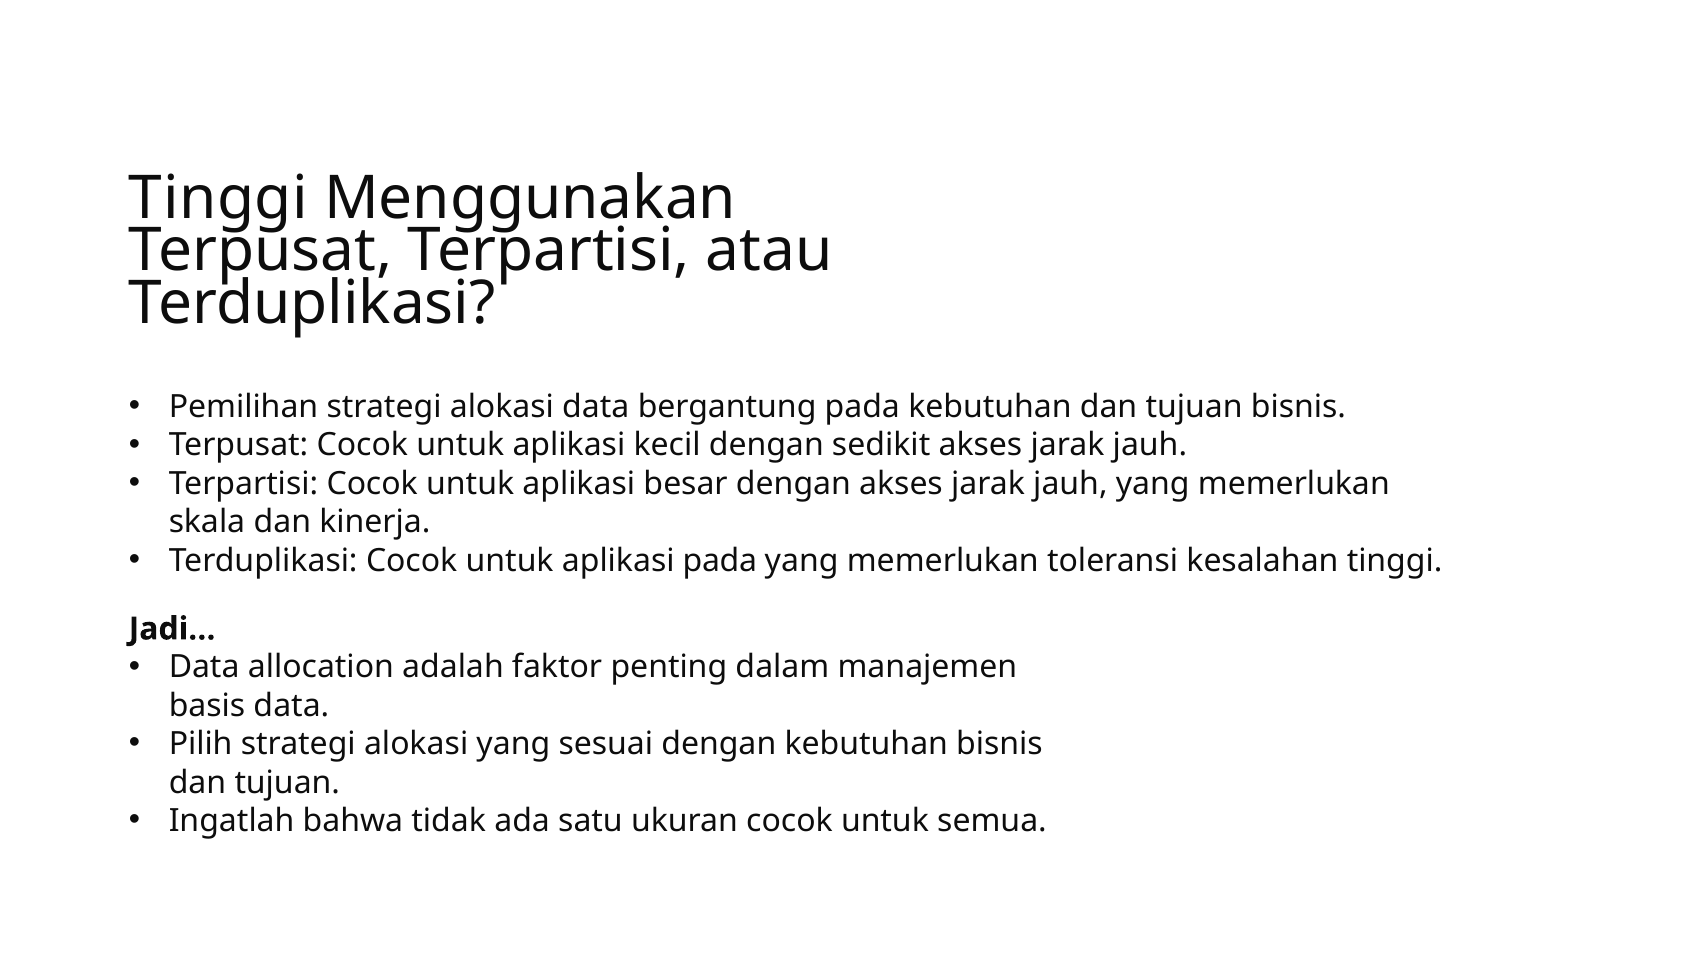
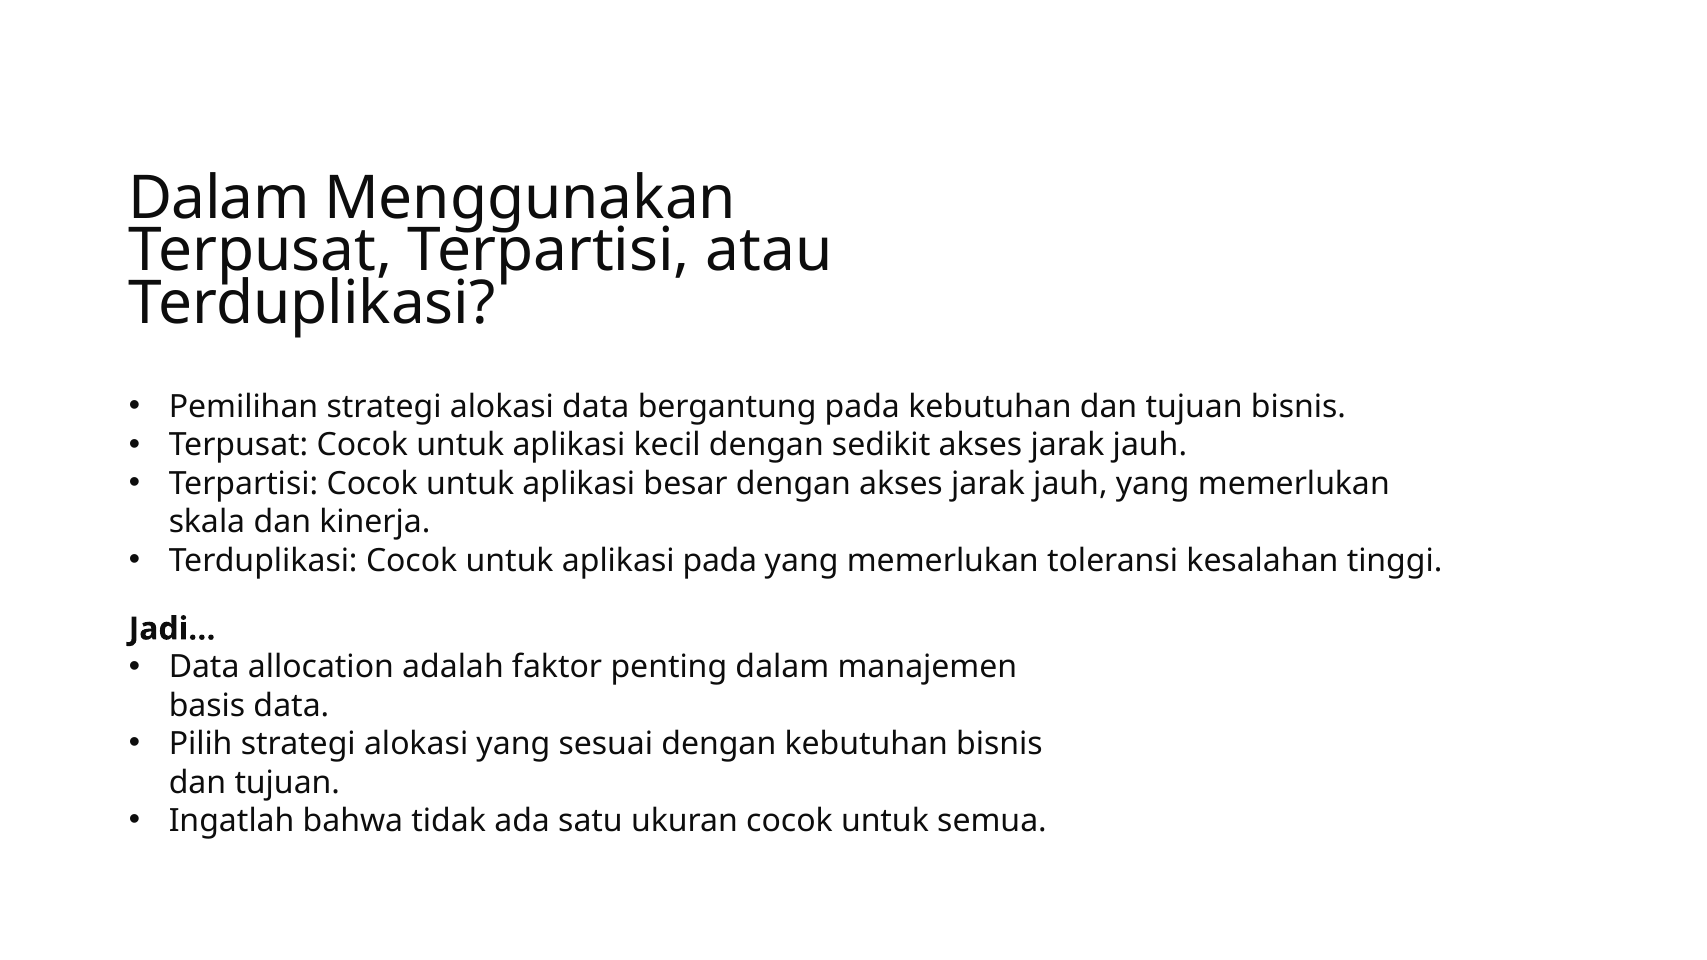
Tinggi: Tinggi -> Dalam (219, 199)
